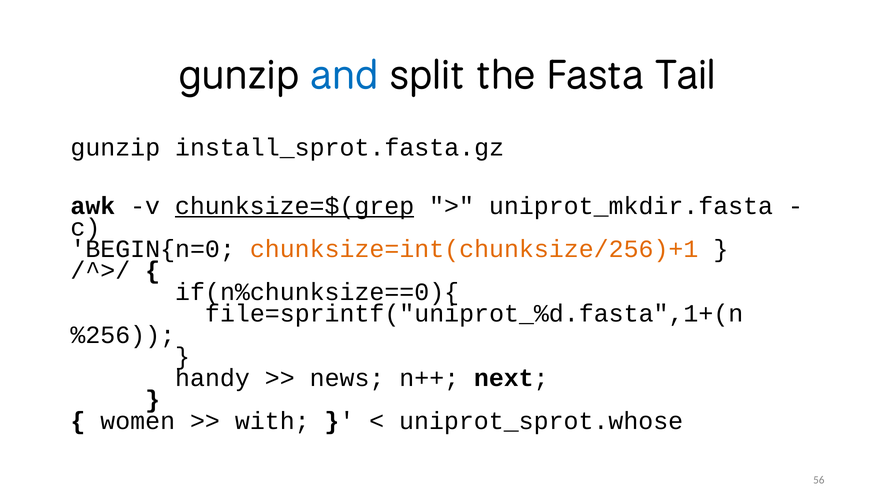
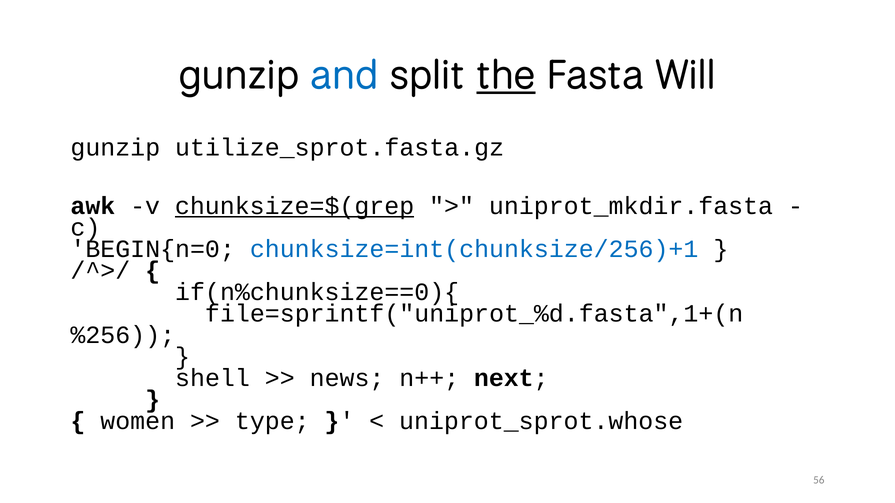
the underline: none -> present (506, 75)
Tail: Tail -> Will (685, 75)
install_sprot.fasta.gz: install_sprot.fasta.gz -> utilize_sprot.fasta.gz (340, 147)
chunksize=int(chunksize/256)+1 colour: orange -> blue (474, 249)
handy: handy -> shell (212, 378)
with: with -> type (272, 421)
